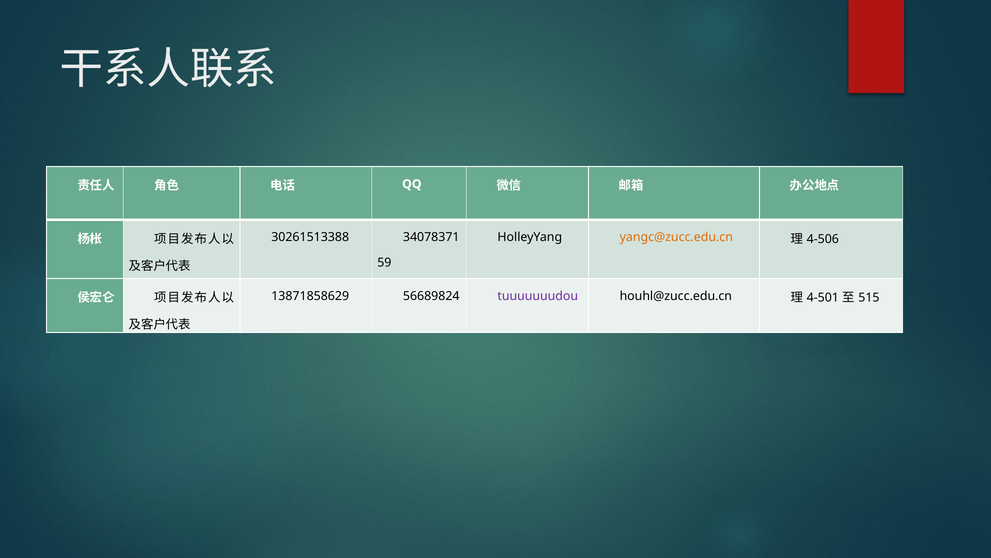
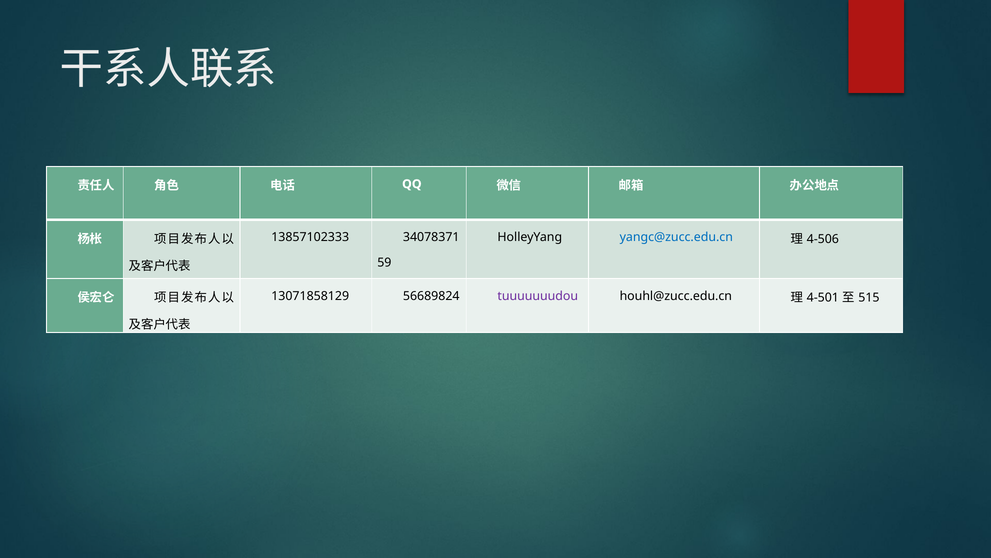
30261513388: 30261513388 -> 13857102333 (310, 237)
yangc@zucc.edu.cn colour: orange -> blue (676, 237)
13871858629: 13871858629 -> 13071858129 (310, 296)
